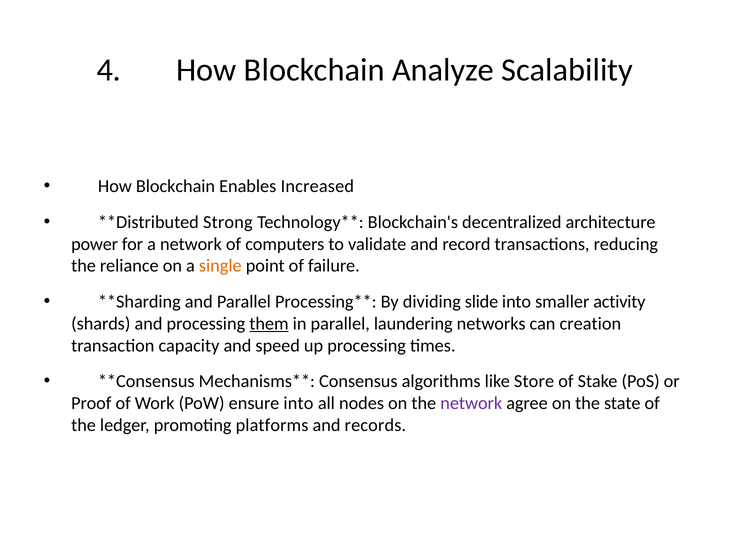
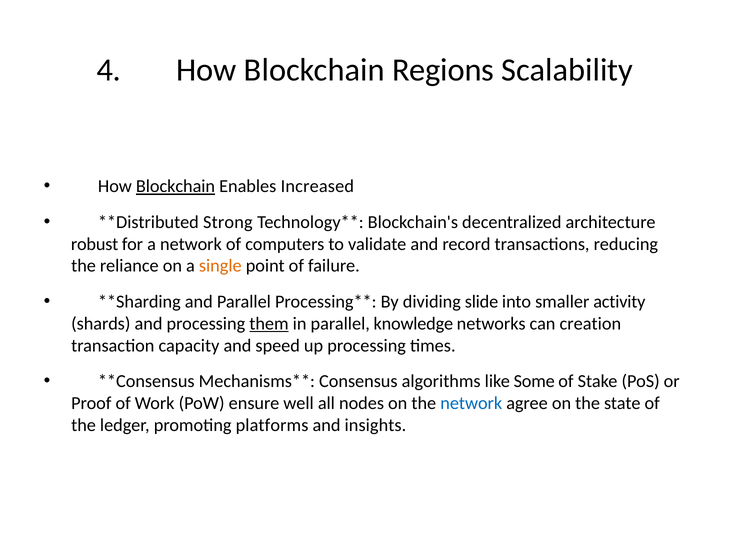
Analyze: Analyze -> Regions (443, 70)
Blockchain underline: none -> present (176, 186)
power: power -> robust (95, 244)
laundering: laundering -> knowledge (413, 323)
Store: Store -> Some (534, 381)
ensure into: into -> well (299, 403)
network colour: purple -> blue (471, 403)
records: records -> insights (375, 425)
